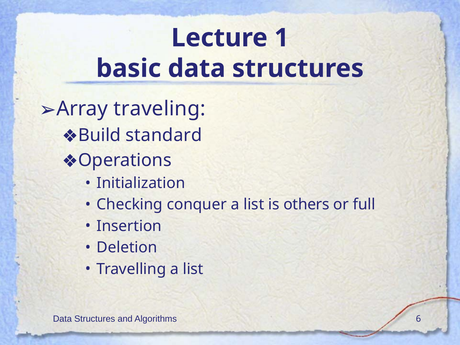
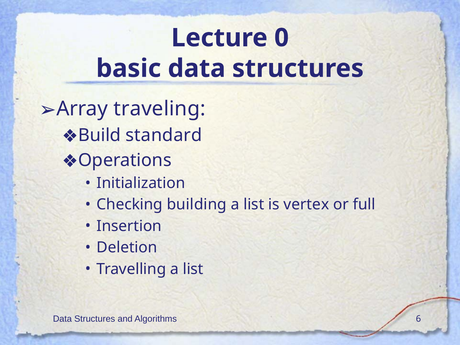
1: 1 -> 0 (282, 38)
conquer: conquer -> building (197, 205)
others: others -> vertex (306, 205)
